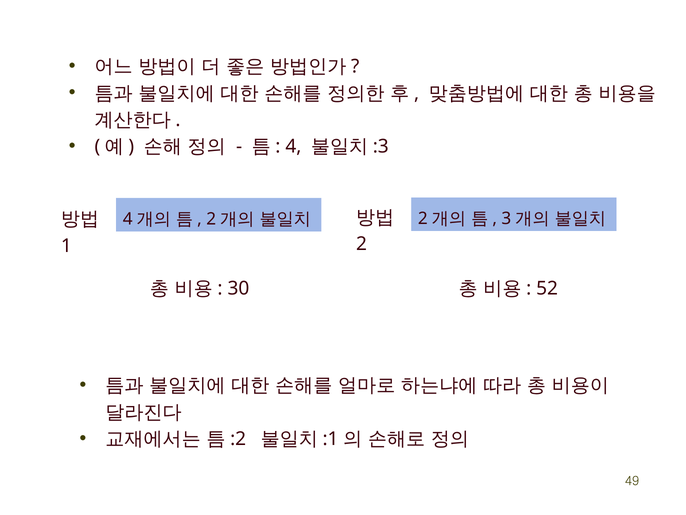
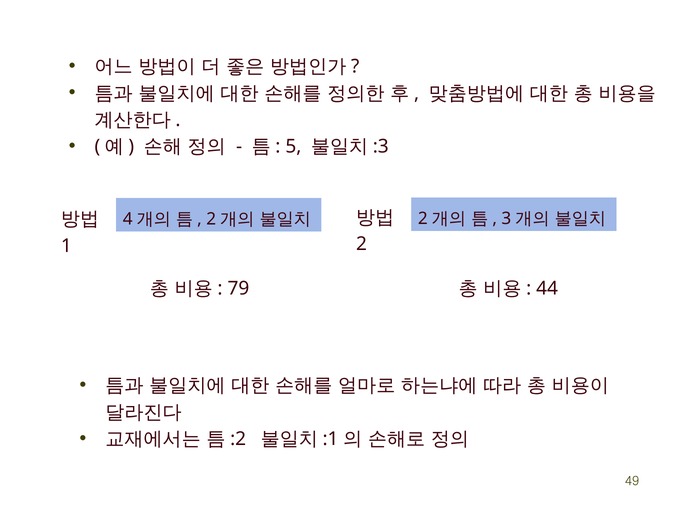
4: 4 -> 5 (293, 147)
30: 30 -> 79 (238, 288)
52: 52 -> 44 (547, 288)
